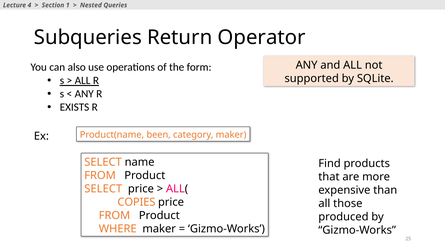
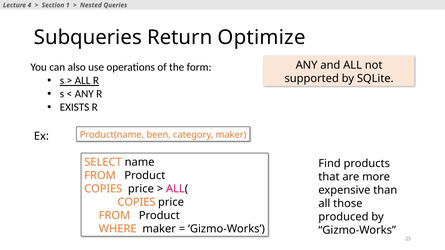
Operator: Operator -> Optimize (262, 37)
SELECT: SELECT -> COPIES (103, 189)
